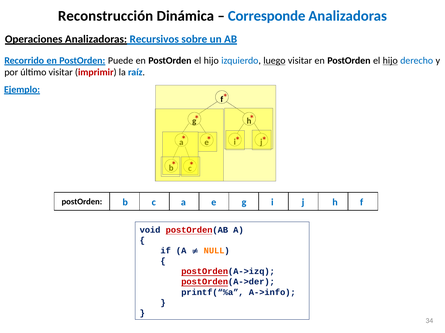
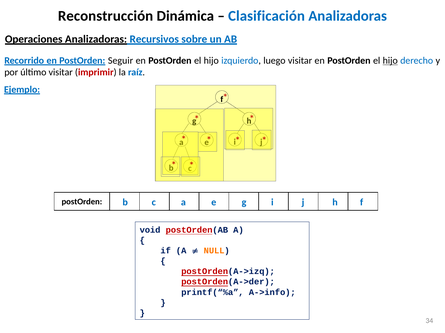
Corresponde: Corresponde -> Clasificación (267, 16)
Puede: Puede -> Seguir (121, 61)
luego underline: present -> none (274, 61)
